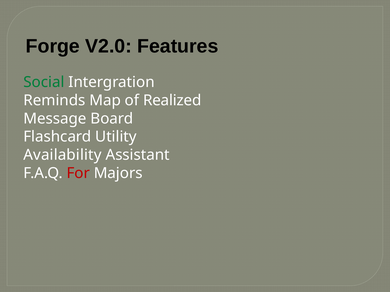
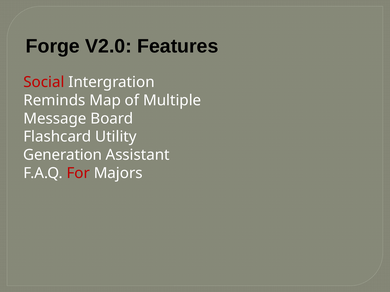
Social colour: green -> red (44, 82)
Realized: Realized -> Multiple (172, 101)
Availability: Availability -> Generation (63, 155)
